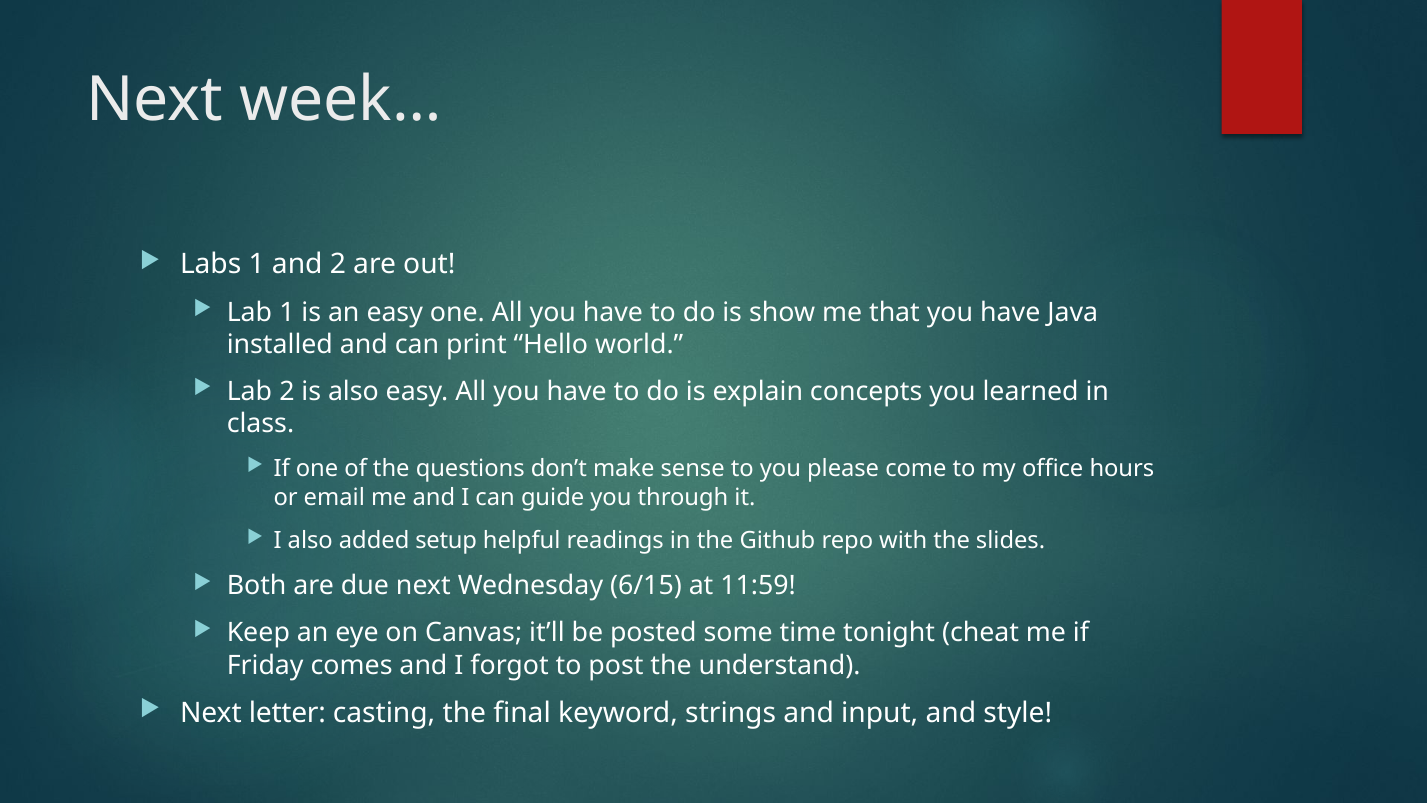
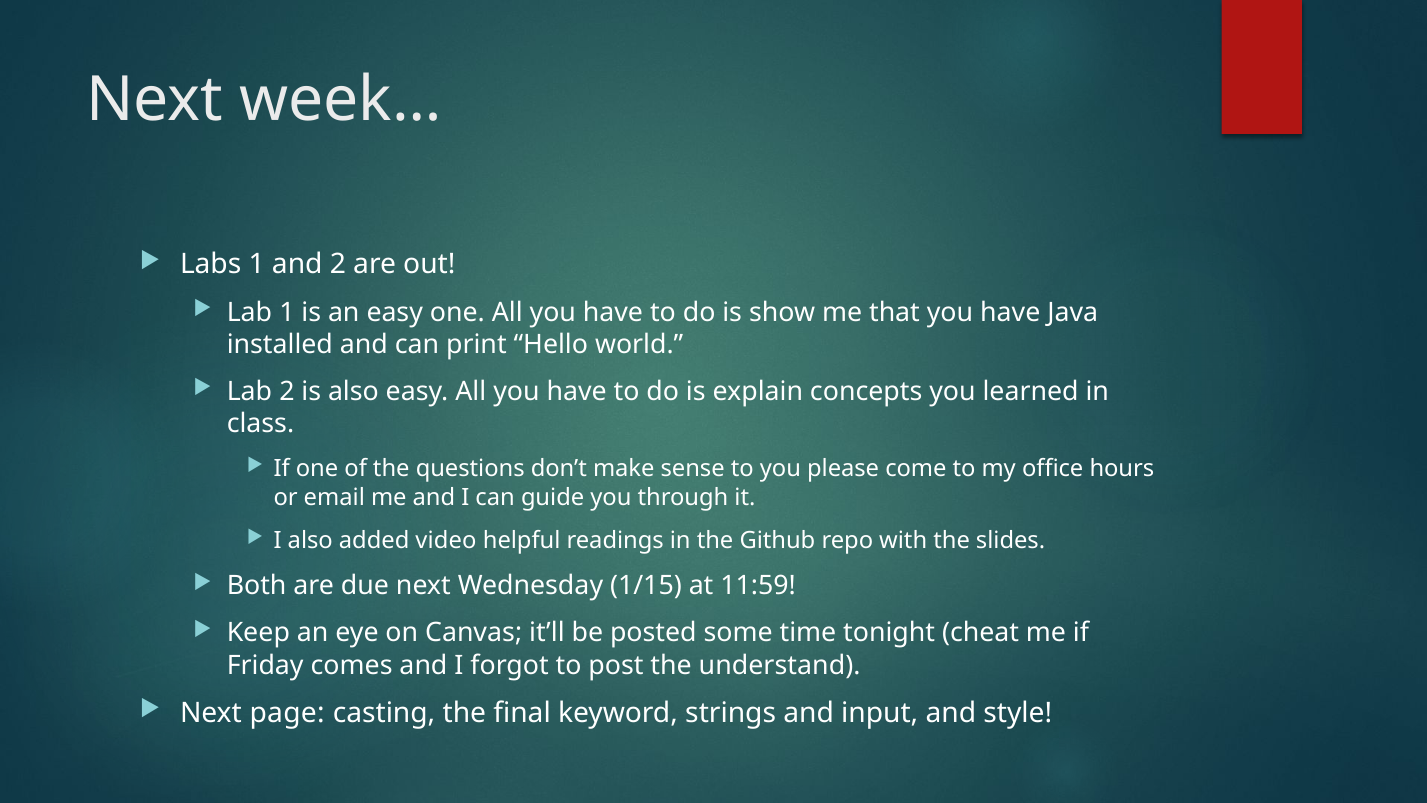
setup: setup -> video (446, 540)
6/15: 6/15 -> 1/15 (646, 586)
letter: letter -> page (287, 713)
